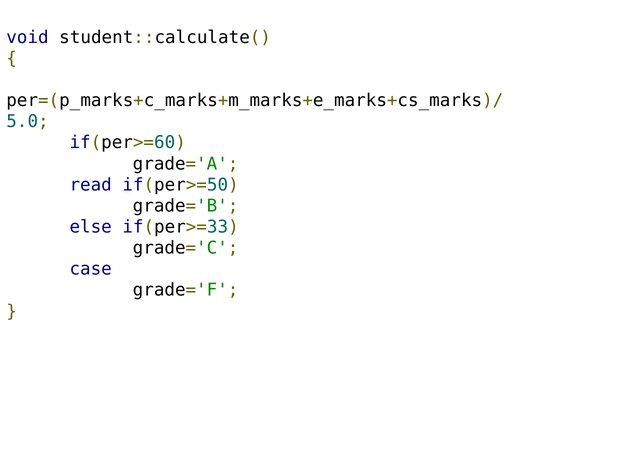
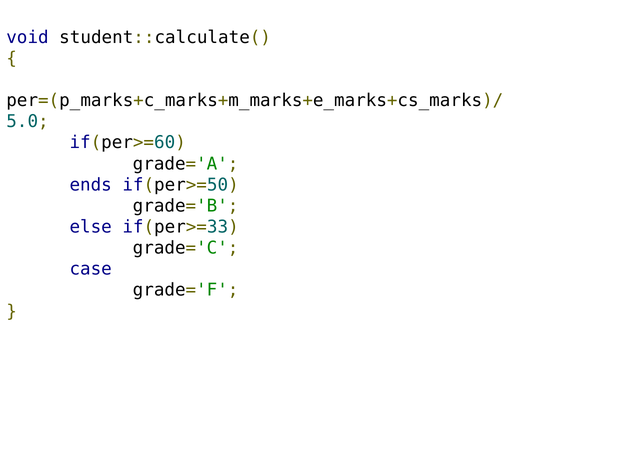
read: read -> ends (91, 185)
